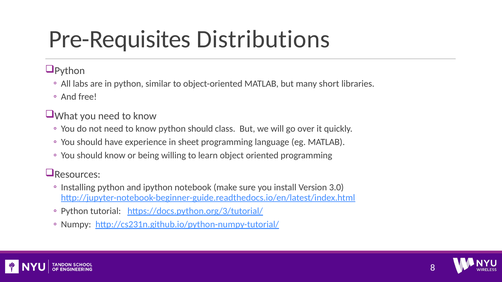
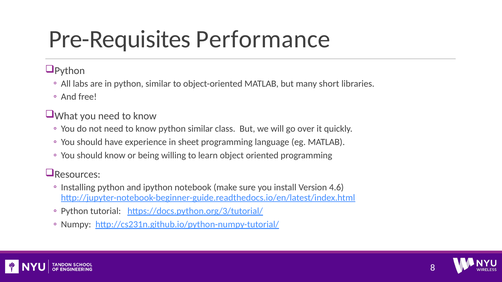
Distributions: Distributions -> Performance (263, 39)
know python should: should -> similar (200, 129)
3.0: 3.0 -> 4.6 (336, 188)
